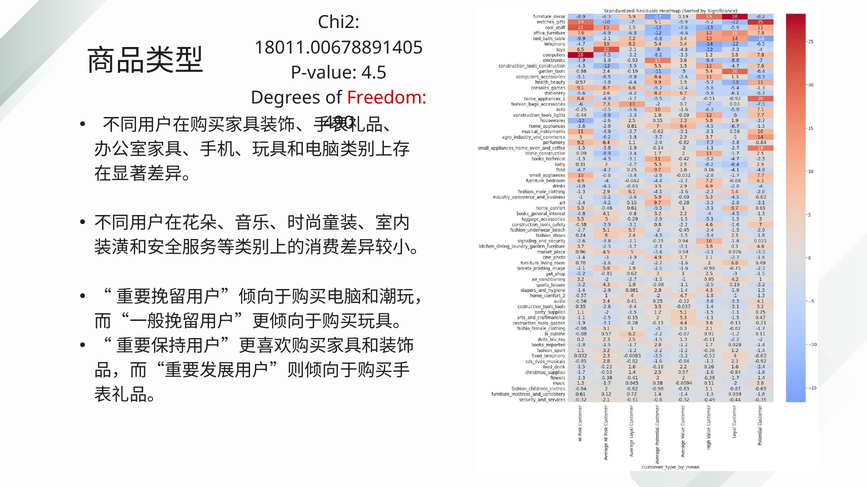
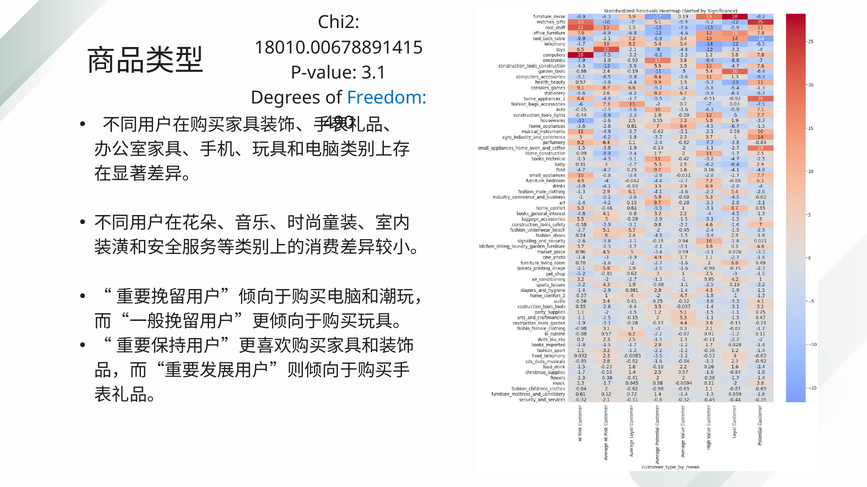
18011.00678891405: 18011.00678891405 -> 18010.00678891415 (339, 48)
4.5: 4.5 -> 3.1 (374, 73)
Freedom colour: red -> blue (387, 98)
